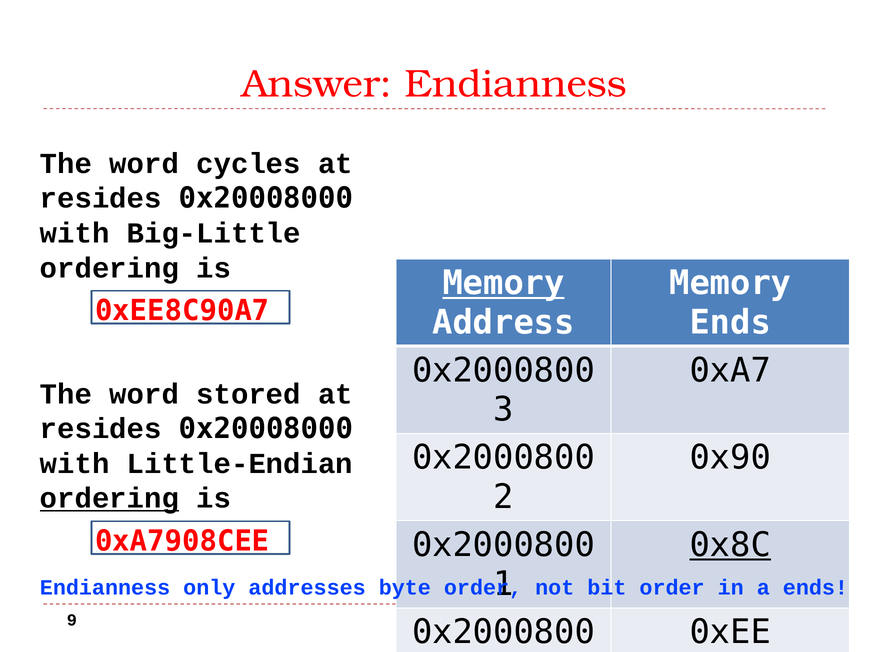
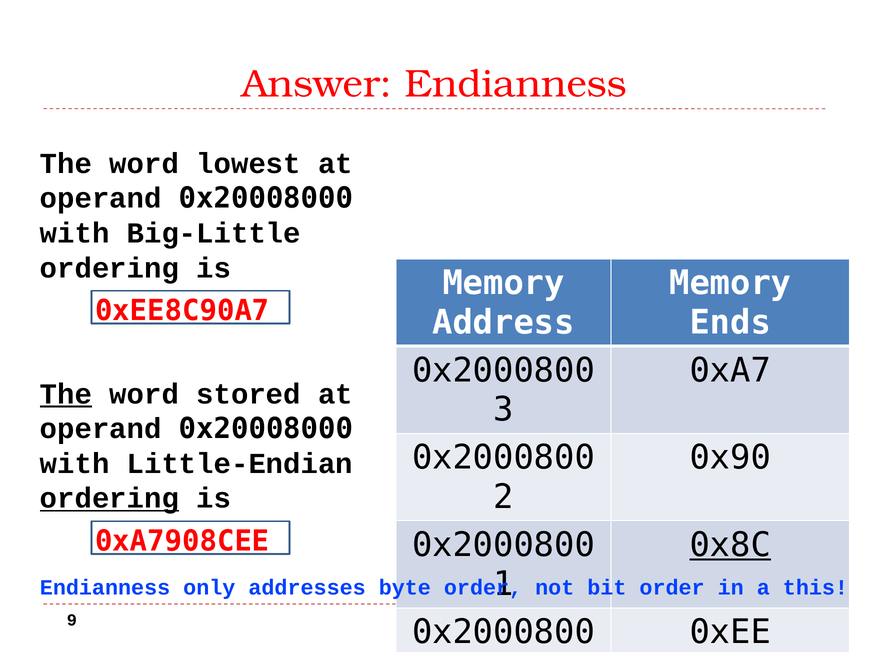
cycles: cycles -> lowest (249, 164)
resides: resides -> operand (101, 198)
Memory underline: present -> none (504, 283)
The underline: none -> present (66, 394)
resides: resides -> operand (101, 429)
a ends: ends -> this (815, 587)
